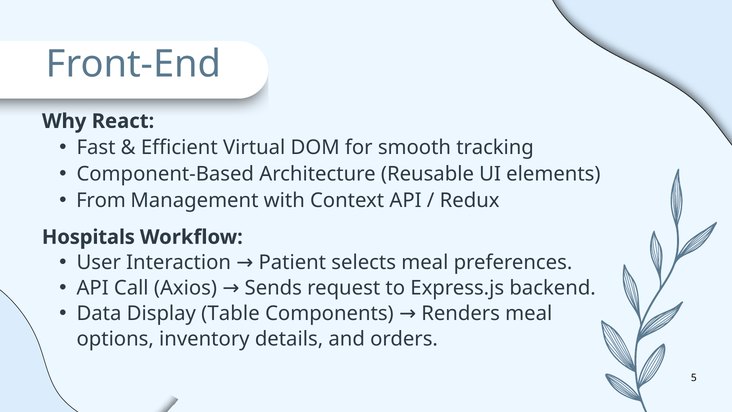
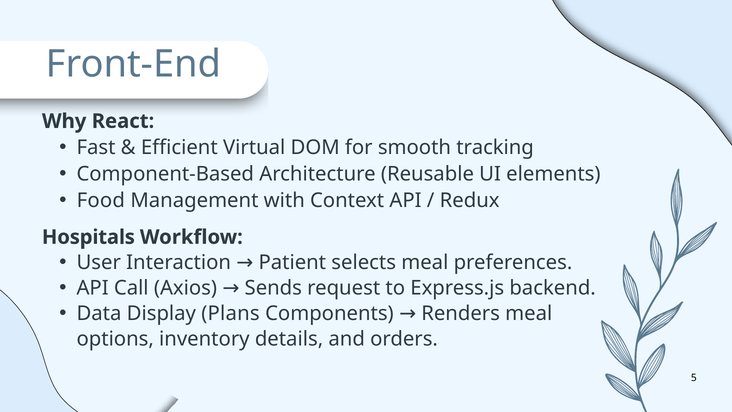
From: From -> Food (101, 200)
Table: Table -> Plans (230, 313)
